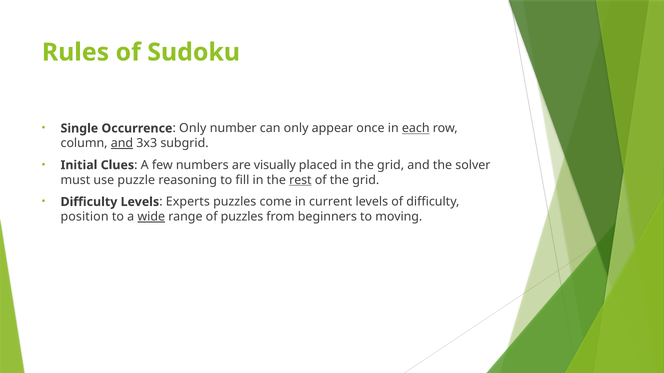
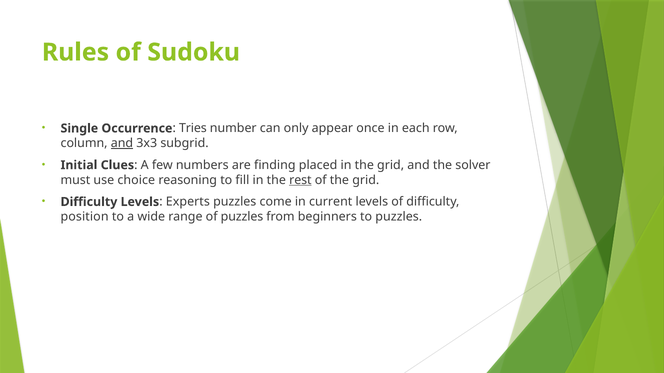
Only: Only -> Tries (193, 129)
each underline: present -> none (416, 129)
visually: visually -> finding (275, 165)
puzzle: puzzle -> choice (136, 180)
wide underline: present -> none (151, 217)
to moving: moving -> puzzles (399, 217)
